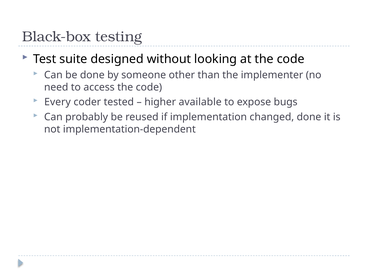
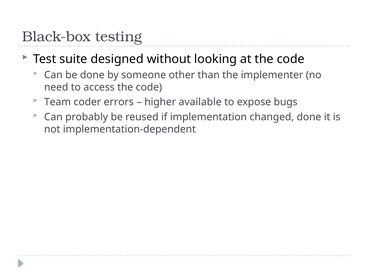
Every: Every -> Team (58, 102)
tested: tested -> errors (119, 102)
